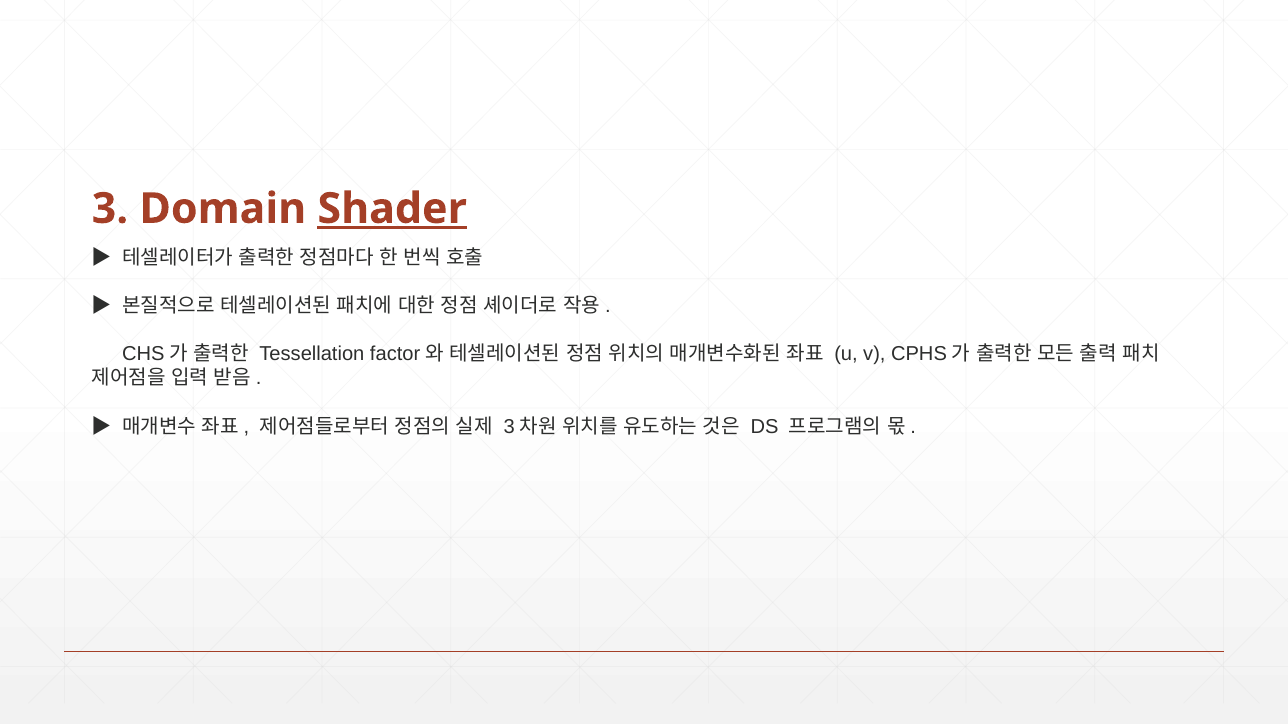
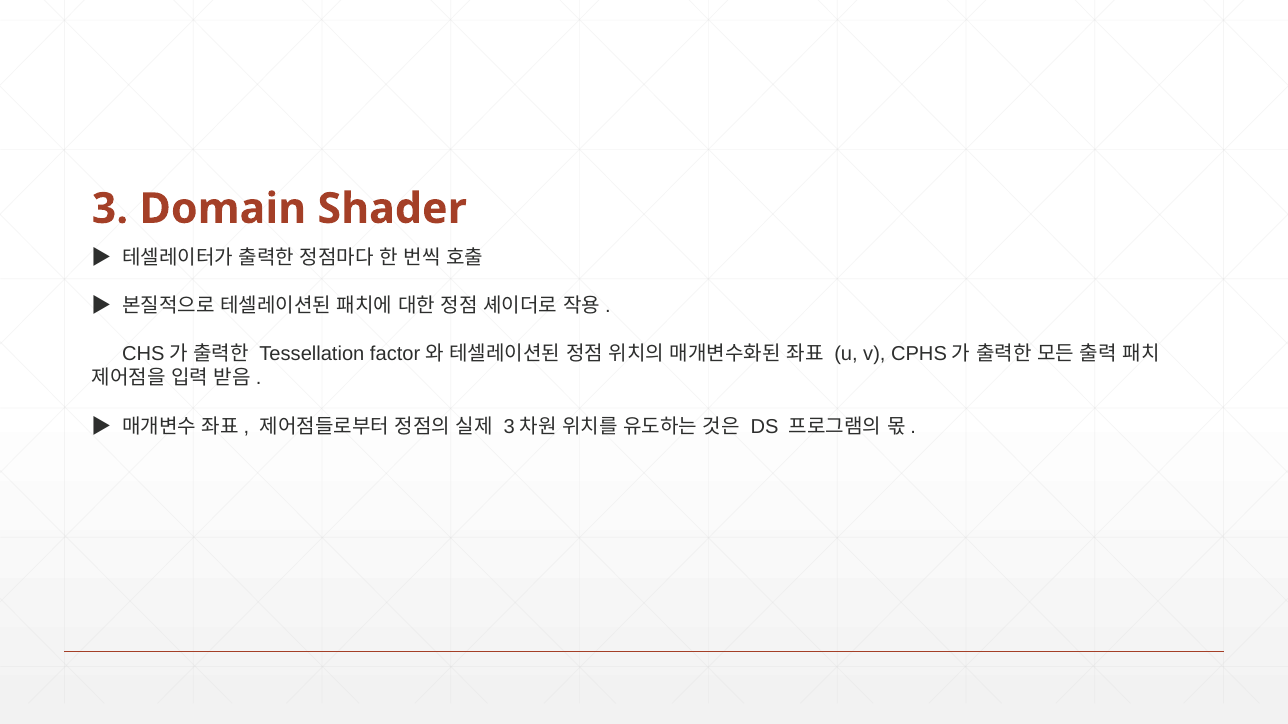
Shader underline: present -> none (392, 209)
